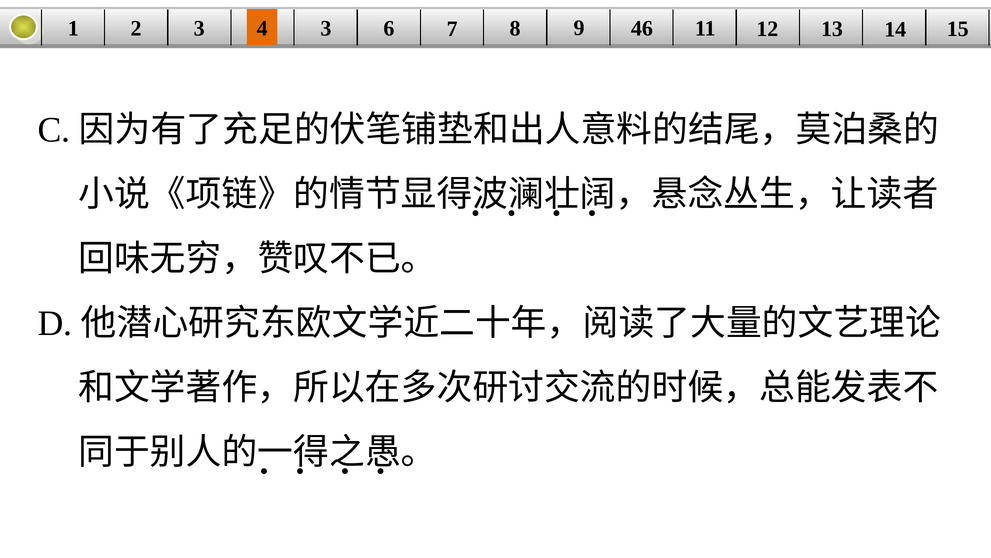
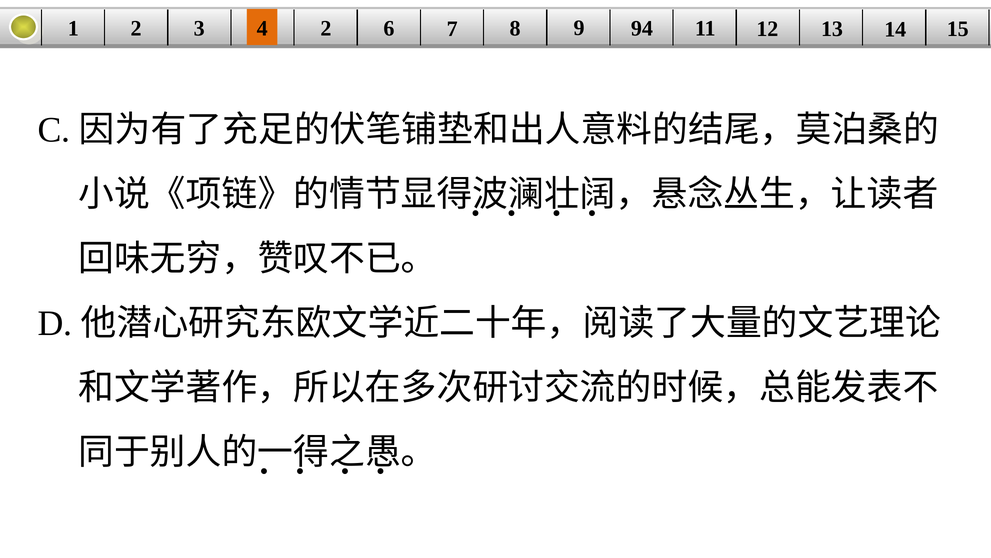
4 3: 3 -> 2 (326, 29)
46: 46 -> 94 (642, 28)
